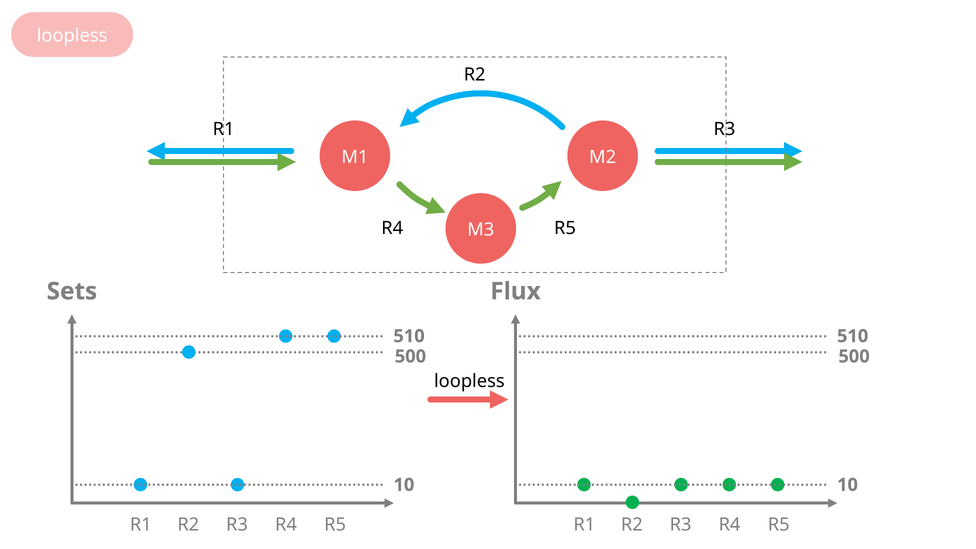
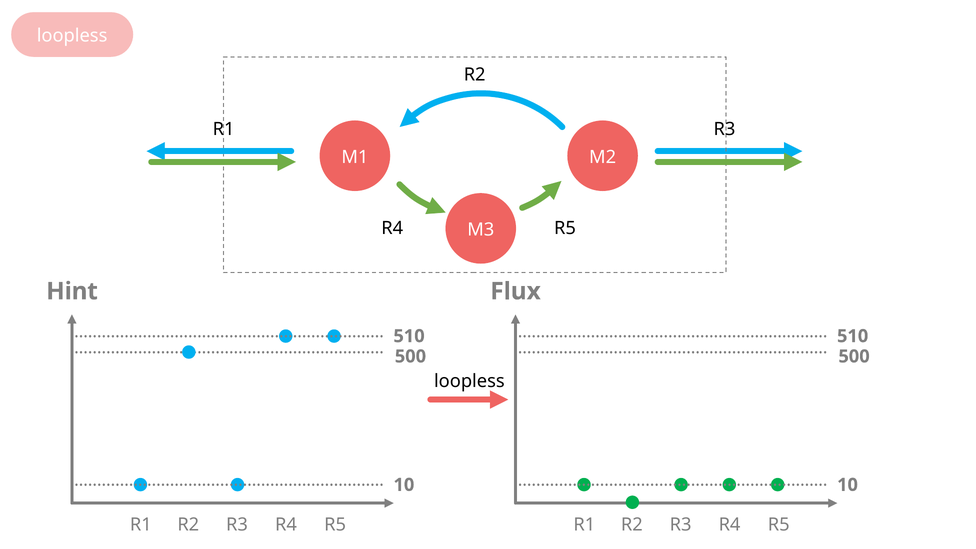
Sets: Sets -> Hint (72, 291)
